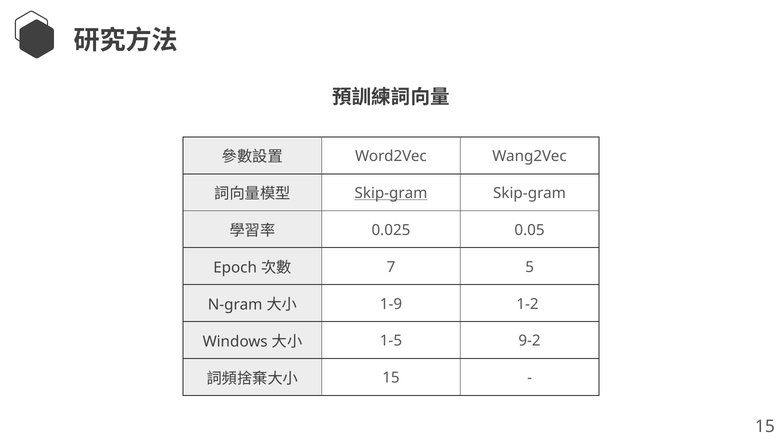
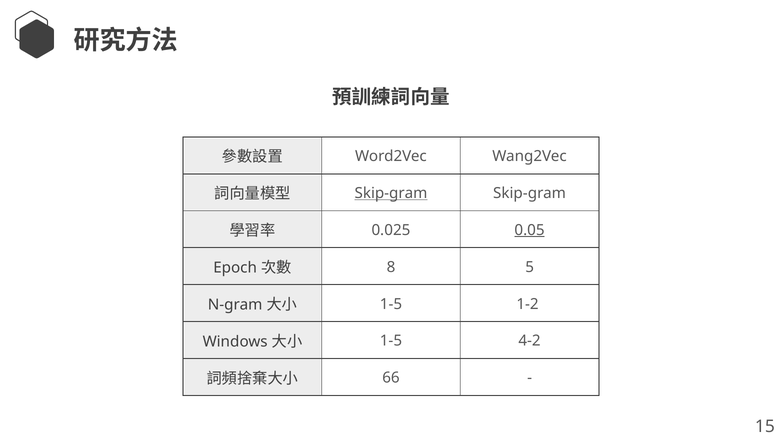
0.05 underline: none -> present (530, 230)
7: 7 -> 8 (391, 267)
1-9: 1-9 -> 1-5 (391, 304)
9-2: 9-2 -> 4-2 (530, 341)
15: 15 -> 66 (391, 378)
